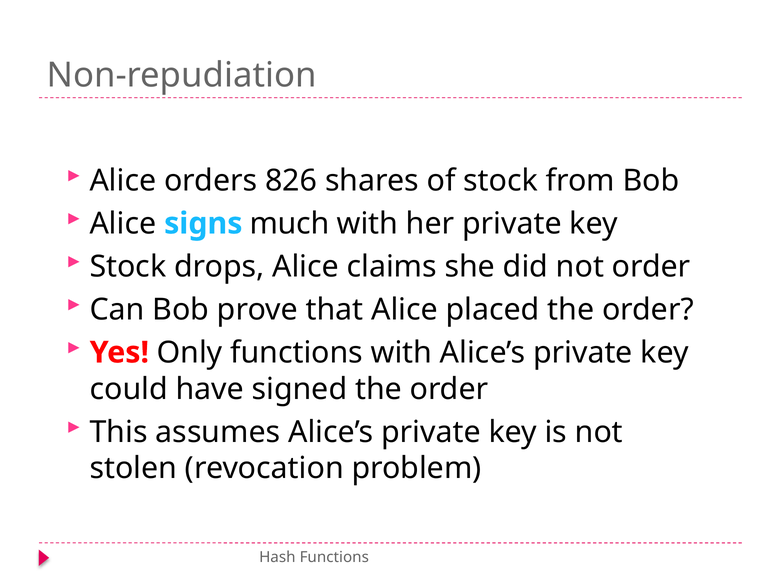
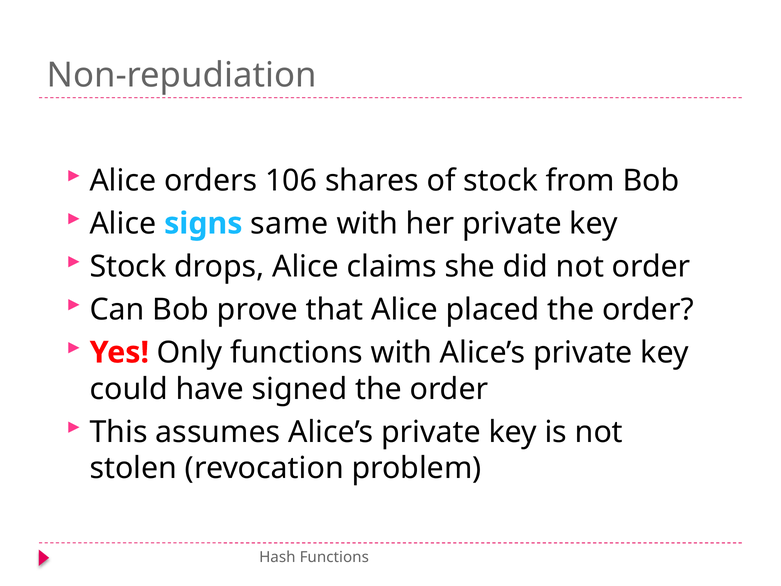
826: 826 -> 106 (291, 180)
much: much -> same (289, 223)
